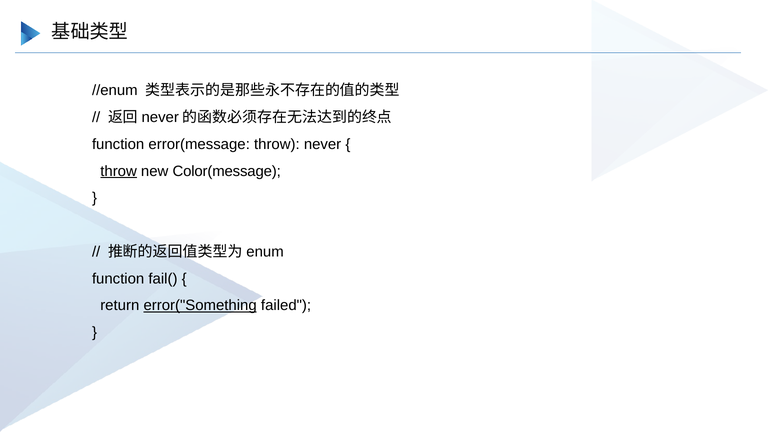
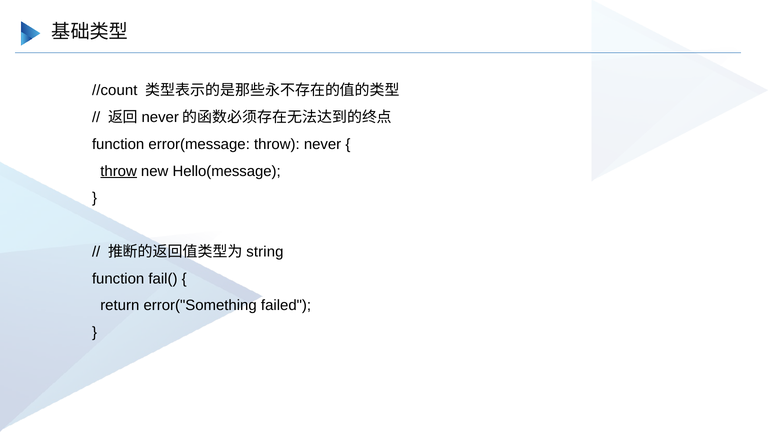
//enum: //enum -> //count (115, 91)
Color(message: Color(message -> Hello(message (227, 171)
enum: enum -> string (265, 252)
error("Something underline: present -> none (200, 306)
